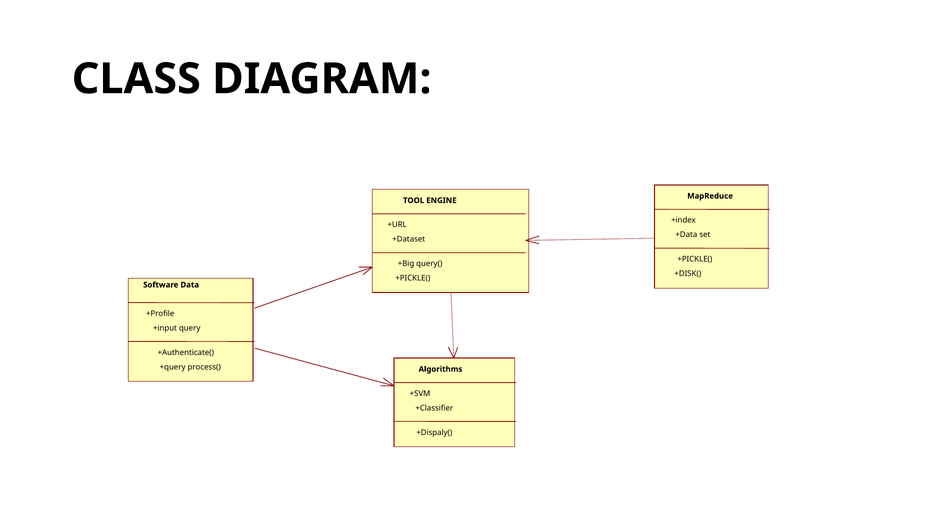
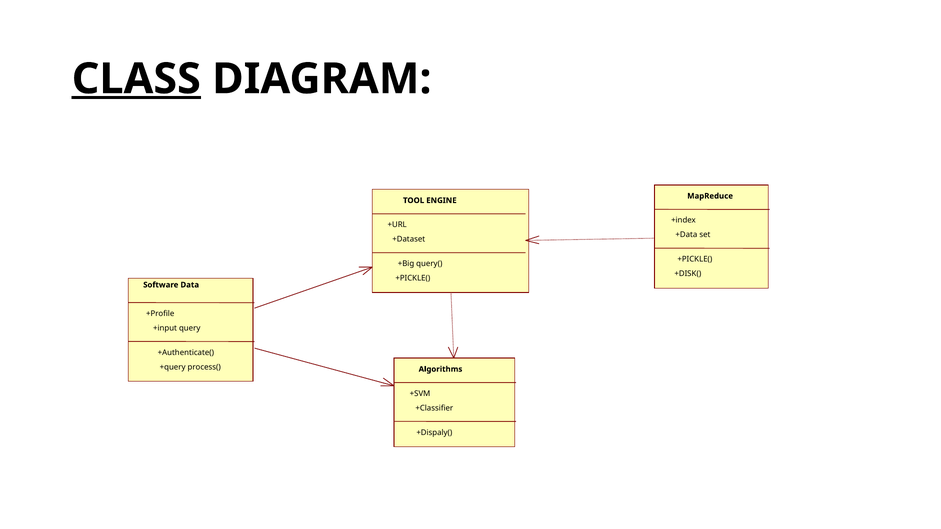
CLASS underline: none -> present (136, 79)
